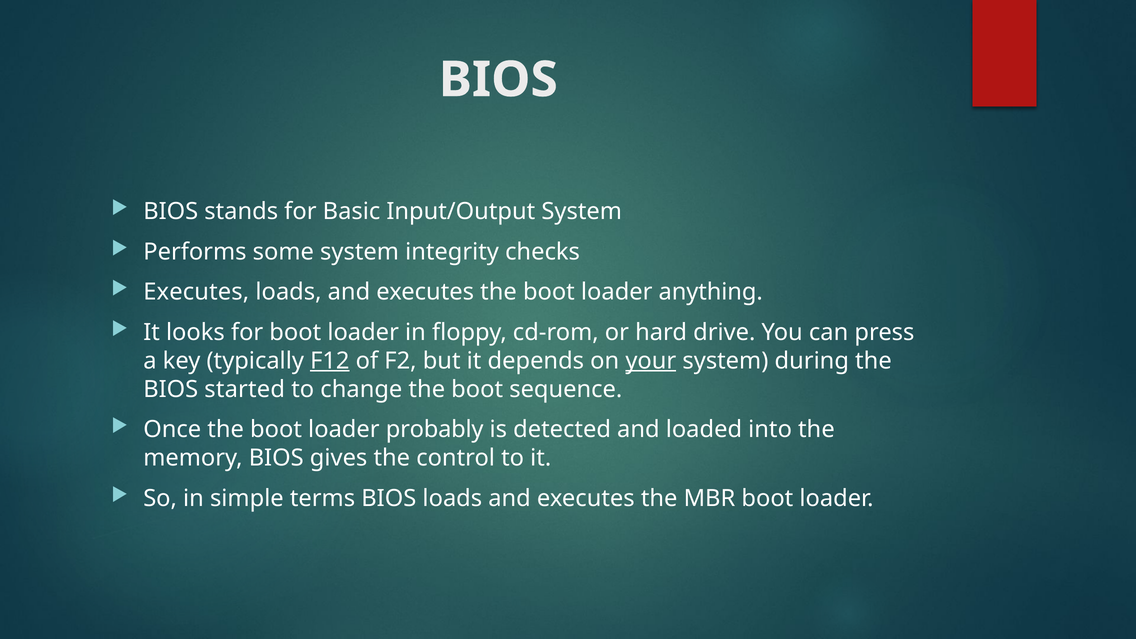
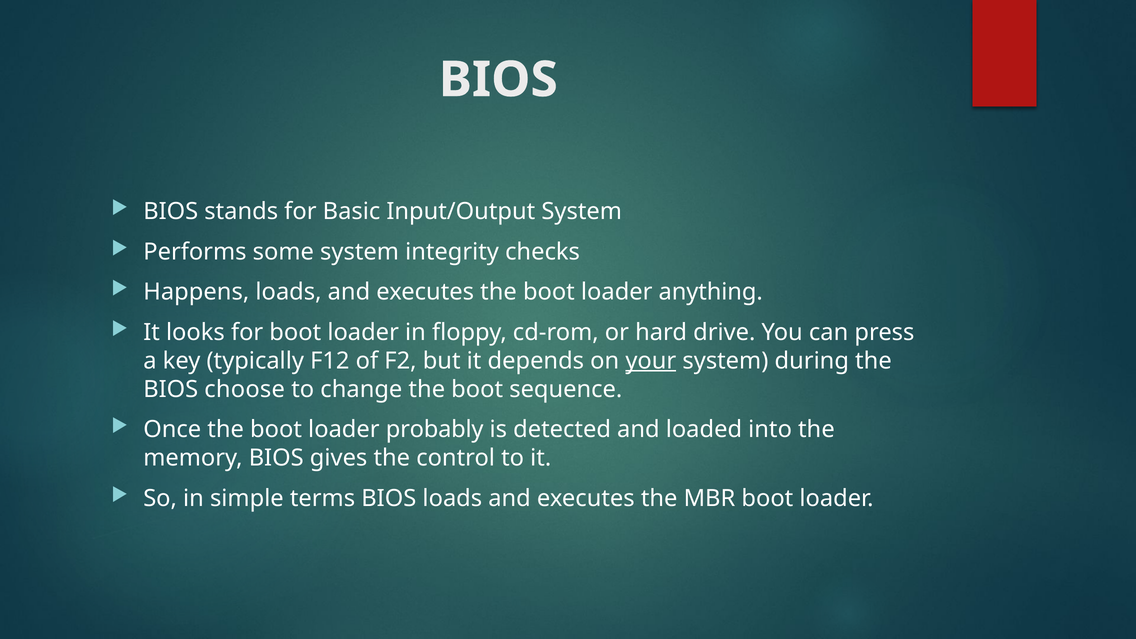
Executes: Executes -> Happens (196, 292)
F12 underline: present -> none (330, 361)
started: started -> choose (245, 389)
